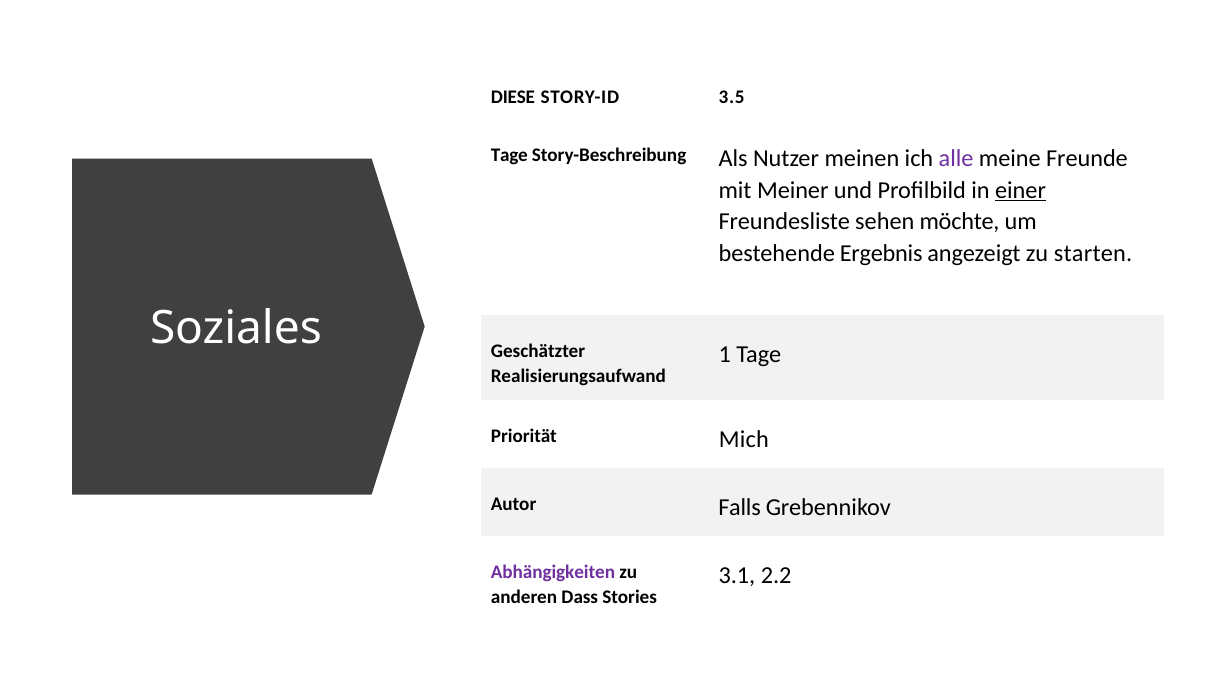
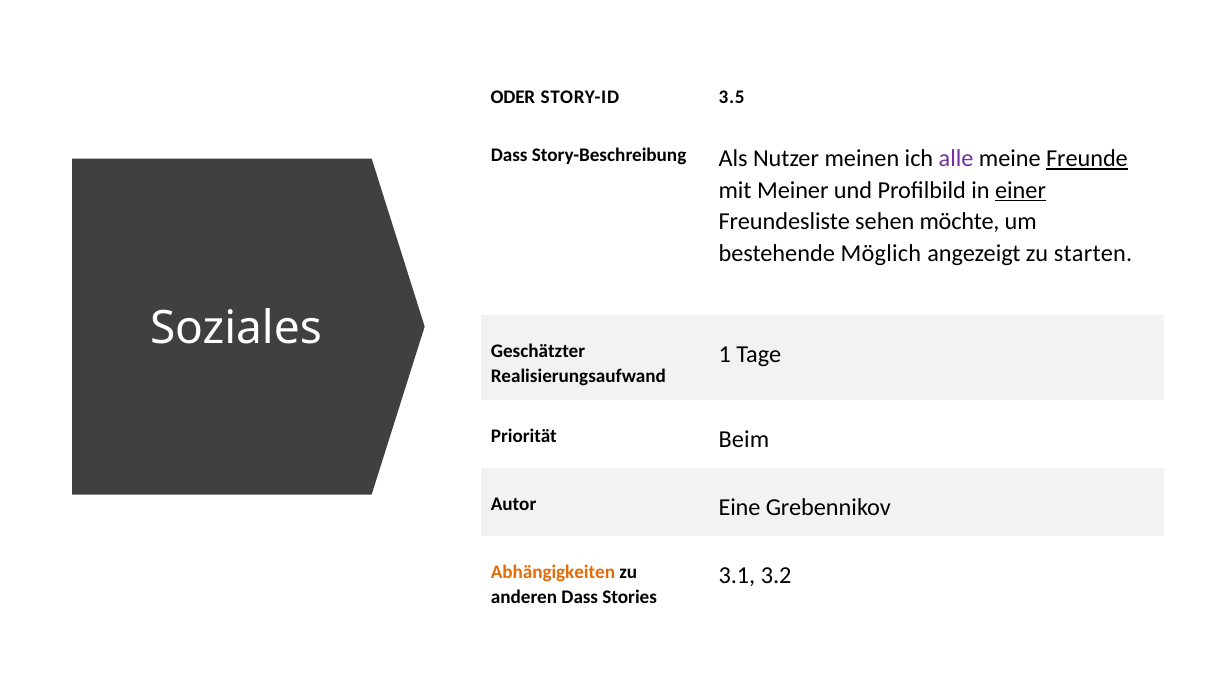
DIESE: DIESE -> ODER (513, 97)
Tage: Tage -> Dass (509, 155)
Freunde underline: none -> present (1087, 159)
Ergebnis: Ergebnis -> Möglich (881, 253)
Mich: Mich -> Beim (744, 439)
Falls: Falls -> Eine (739, 507)
Abhängigkeiten colour: purple -> orange (553, 572)
2.2: 2.2 -> 3.2 (776, 575)
